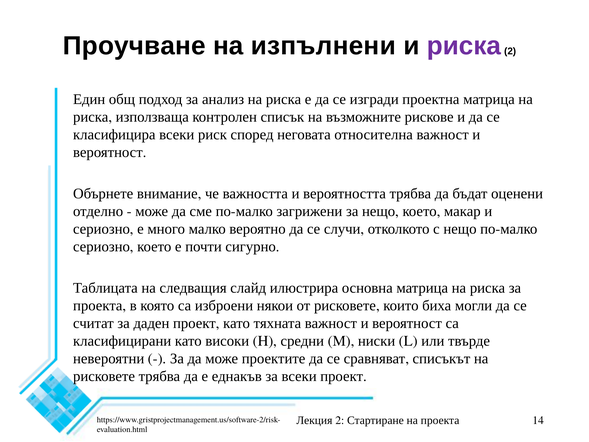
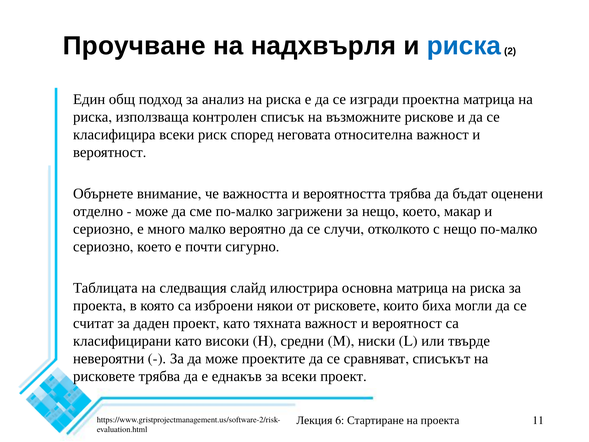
изпълнени: изпълнени -> надхвърля (323, 46)
риска colour: purple -> blue (464, 46)
Лекция 2: 2 -> 6 (340, 420)
14: 14 -> 11 (538, 420)
